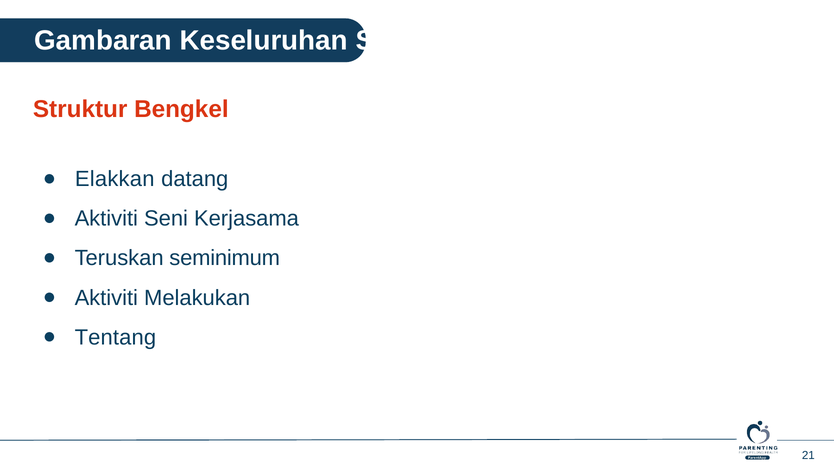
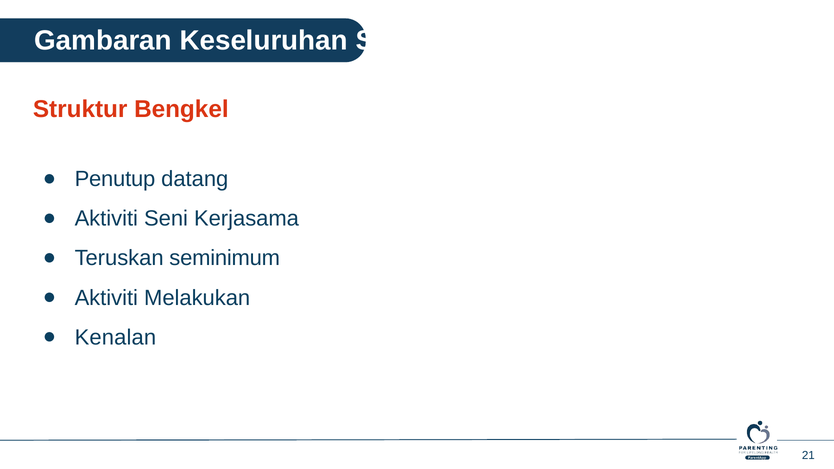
Elakkan: Elakkan -> Penutup (115, 179)
Tentang: Tentang -> Kenalan (115, 338)
